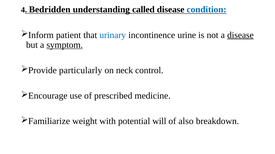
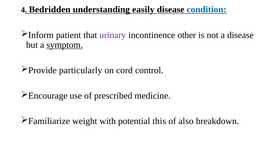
called: called -> easily (143, 10)
urinary colour: blue -> purple (113, 35)
urine: urine -> other (187, 35)
disease underline: present -> none (240, 35)
neck: neck -> cord (124, 71)
will: will -> this (159, 122)
